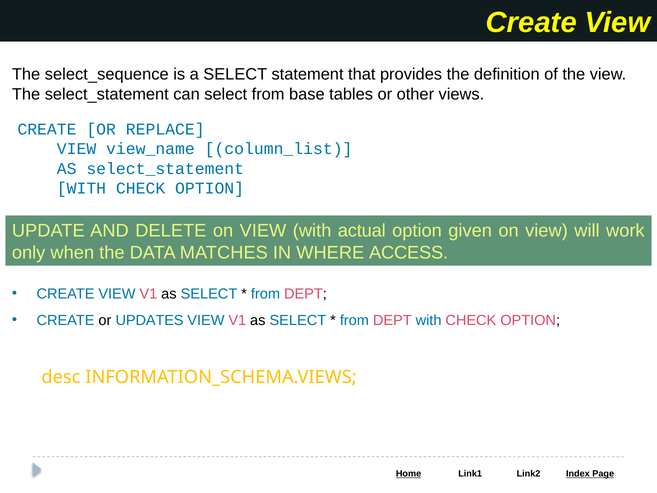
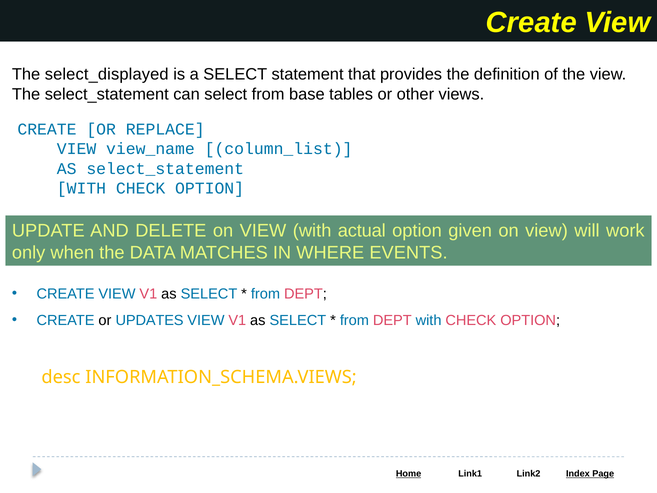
select_sequence: select_sequence -> select_displayed (107, 74)
ACCESS: ACCESS -> EVENTS (408, 253)
